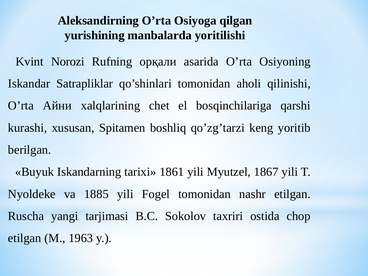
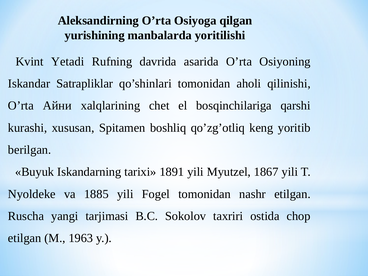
Norozi: Norozi -> Yetadi (68, 62)
орқали: орқали -> davrida (158, 62)
qo’zg’tarzi: qo’zg’tarzi -> qo’zg’otliq (218, 128)
1861: 1861 -> 1891 (172, 172)
